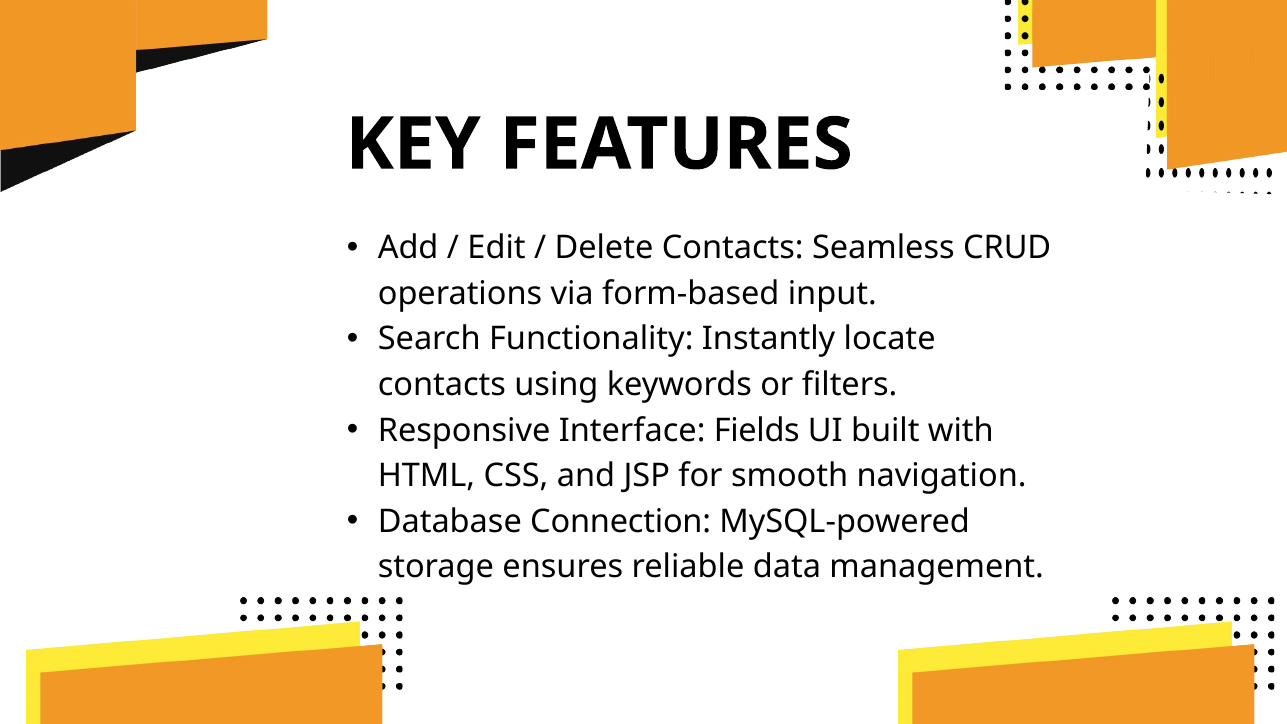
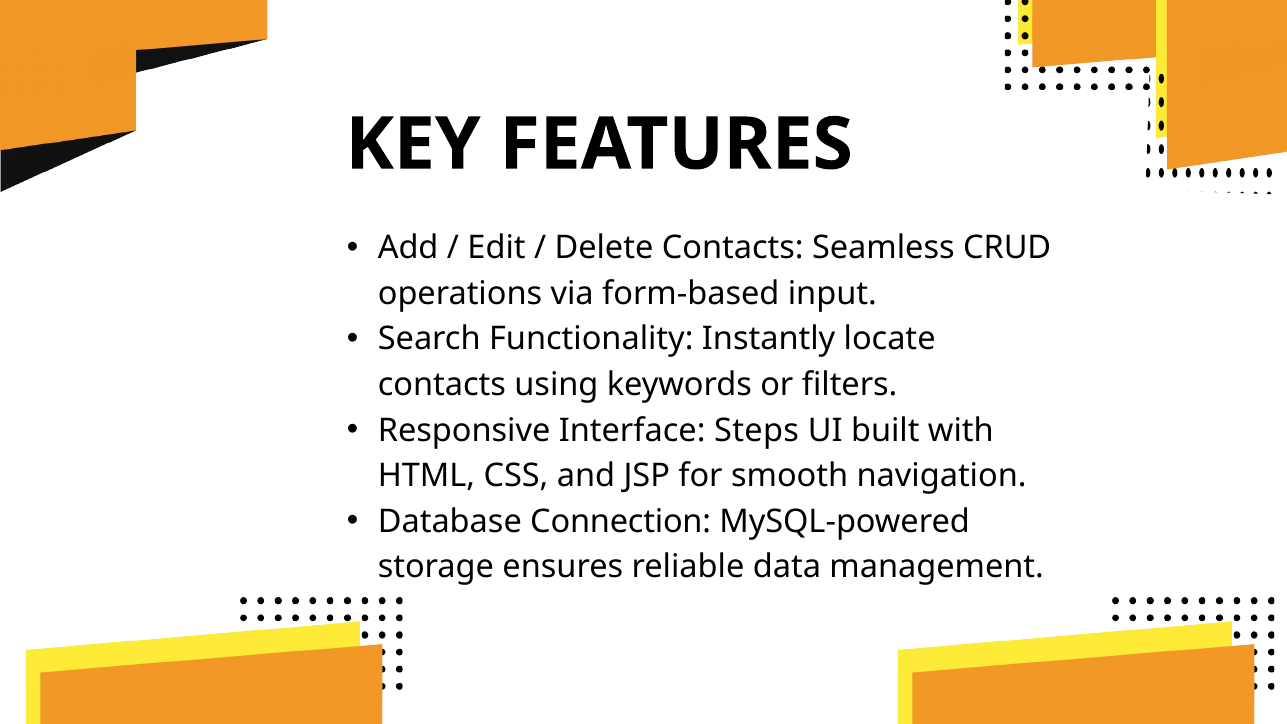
Fields: Fields -> Steps (757, 430)
